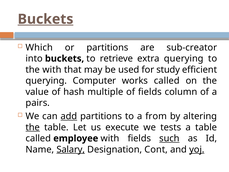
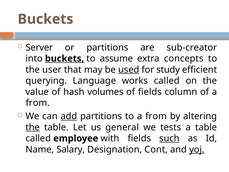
Buckets underline: present -> none (46, 19)
Which: Which -> Server (39, 47)
buckets underline: none -> present (65, 58)
retrieve: retrieve -> assume (116, 58)
extra querying: querying -> concepts (184, 58)
the with: with -> user (52, 70)
used underline: none -> present (129, 70)
Computer: Computer -> Language (94, 81)
multiple: multiple -> volumes (105, 92)
pairs: pairs -> from (38, 103)
execute: execute -> general (122, 127)
Salary underline: present -> none (71, 149)
